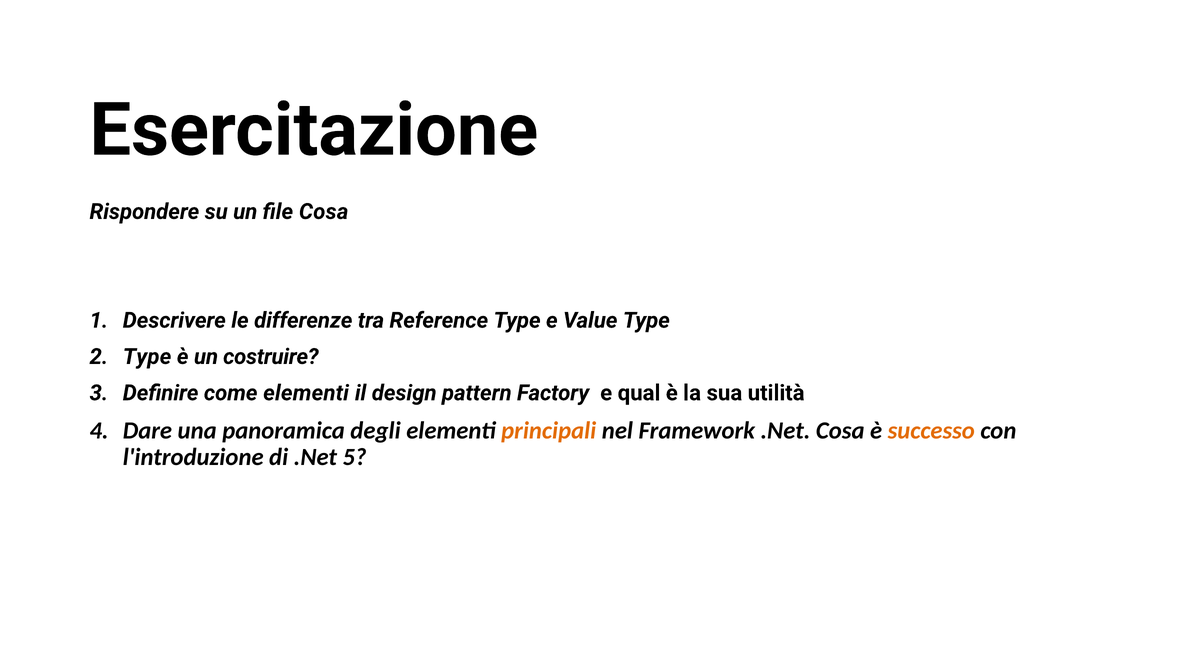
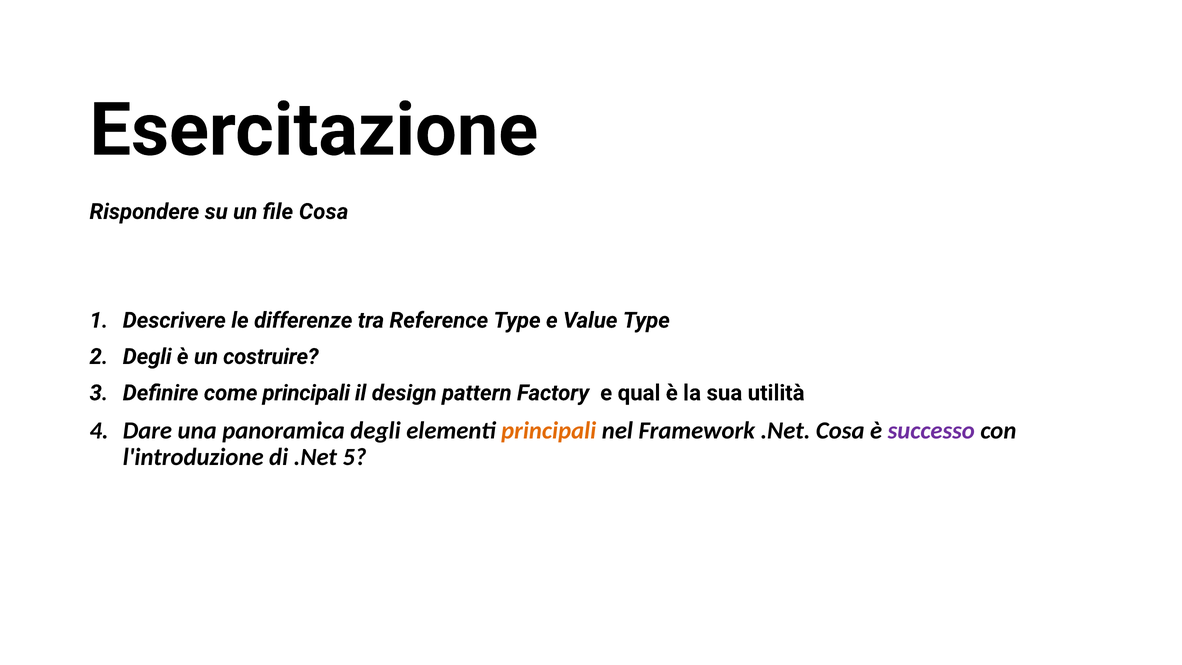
Type: Type -> Degli (147, 357)
come elementi: elementi -> principali (306, 393)
successo colour: orange -> purple (931, 430)
